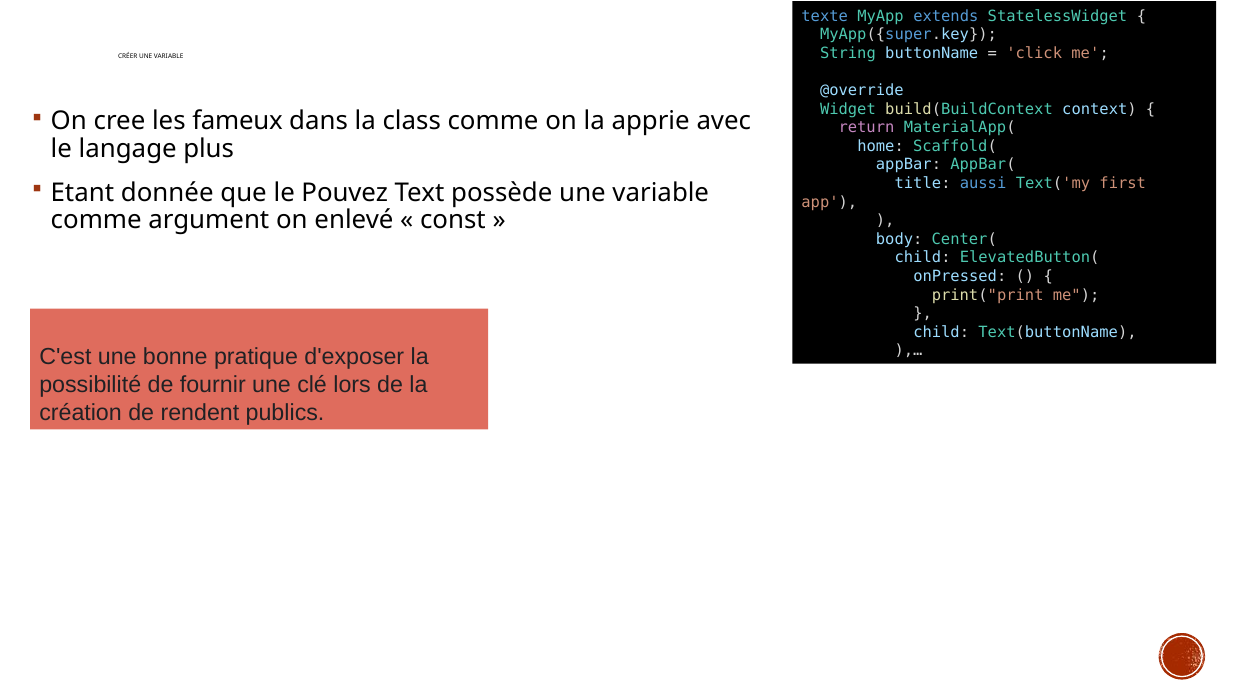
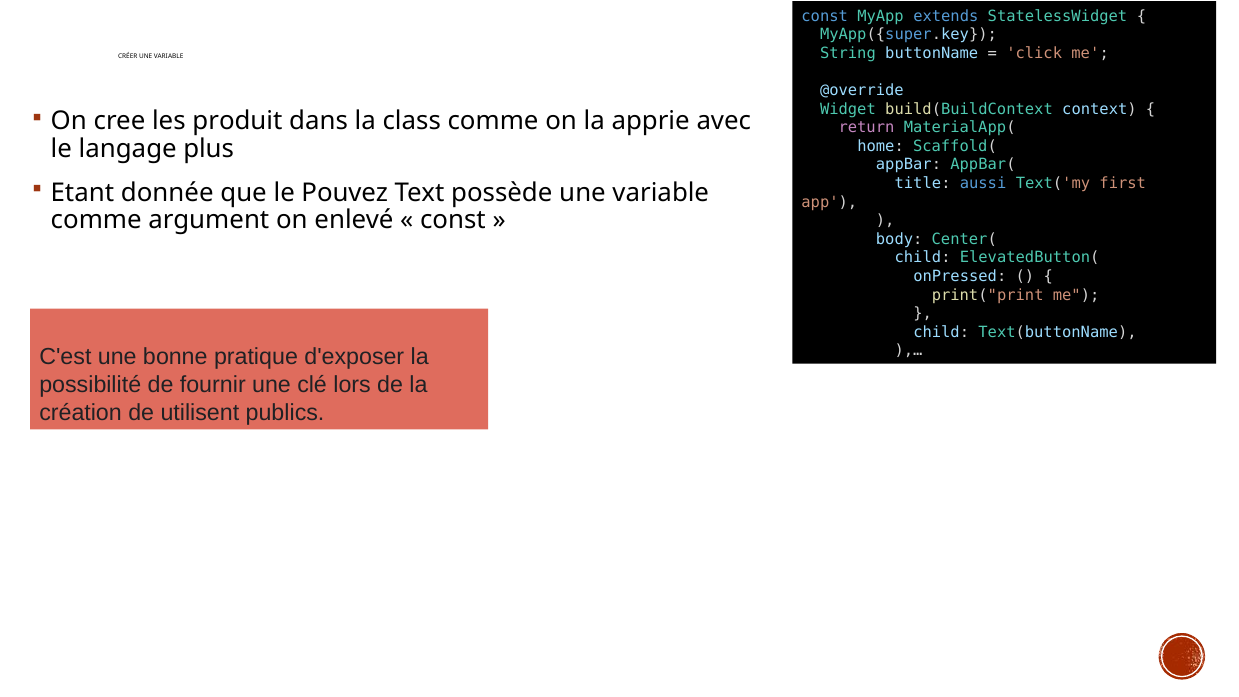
texte: texte -> const (825, 16)
fameux: fameux -> produit (237, 121)
rendent: rendent -> utilisent (200, 412)
